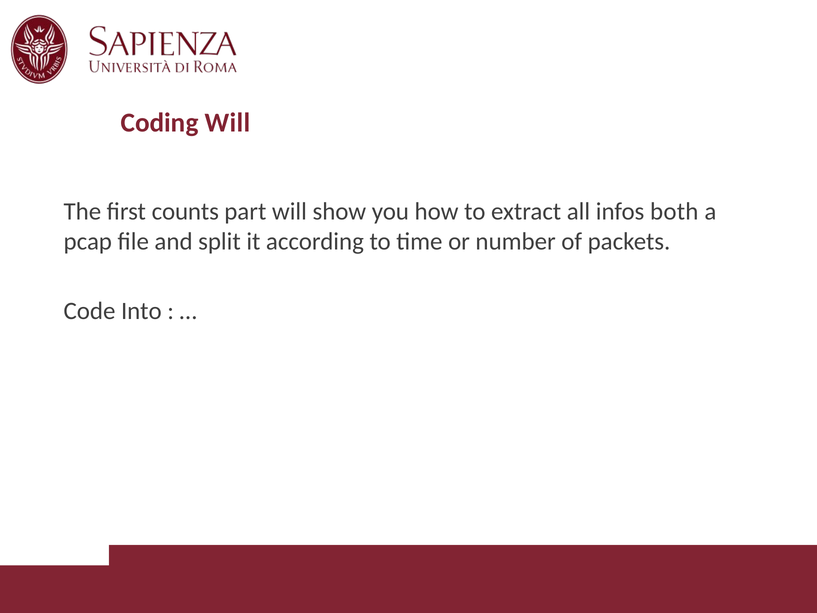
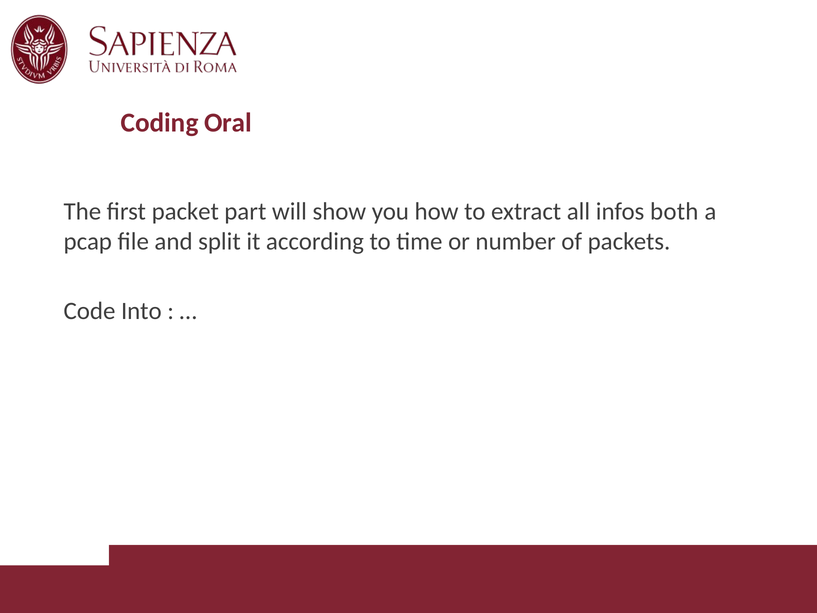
Coding Will: Will -> Oral (228, 123)
counts: counts -> packet (185, 211)
